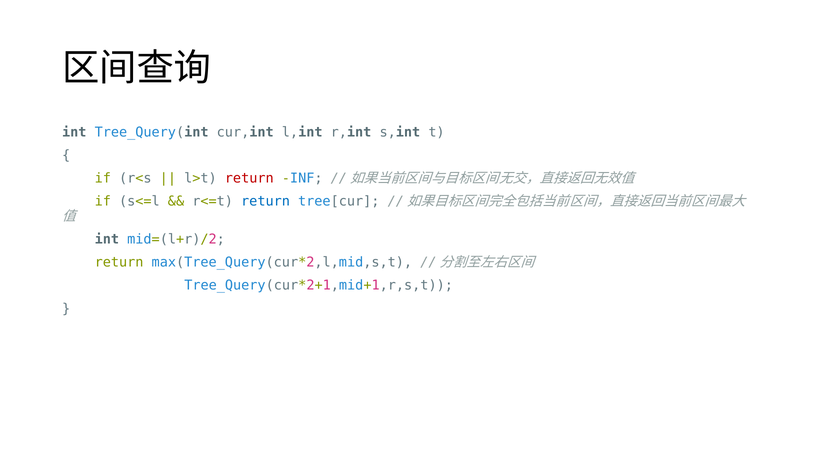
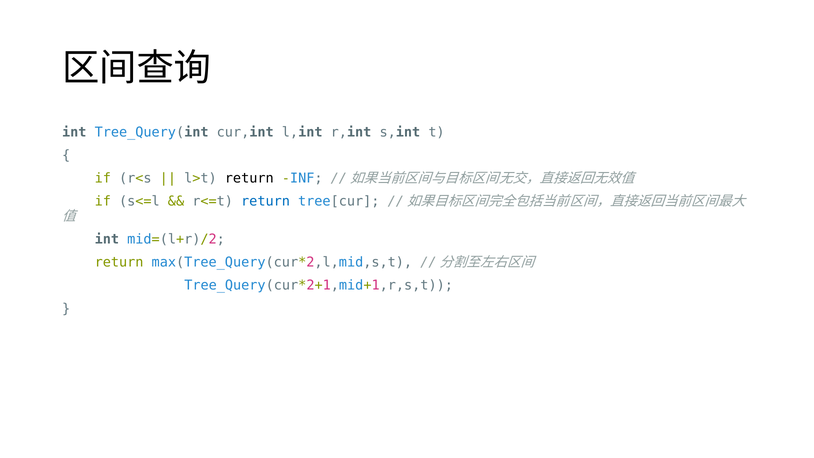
return colour: red -> black (249, 178)
